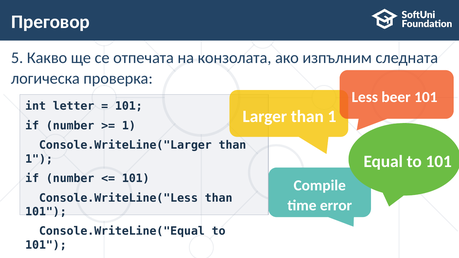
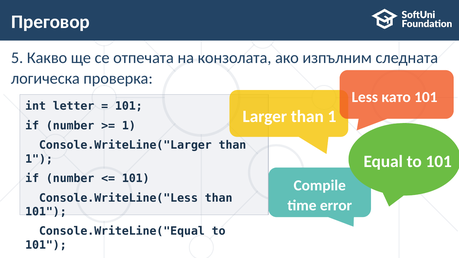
beer: beer -> като (396, 97)
